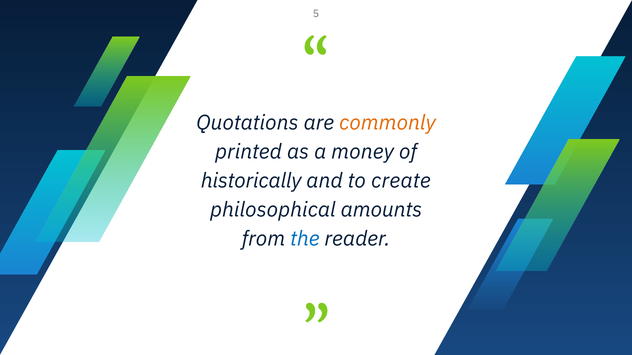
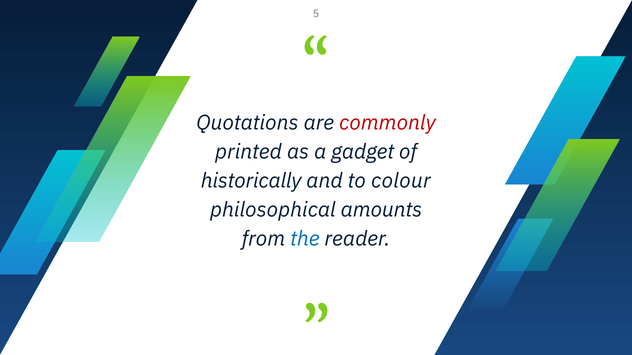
commonly colour: orange -> red (387, 123)
money: money -> gadget (363, 152)
create: create -> colour (401, 181)
